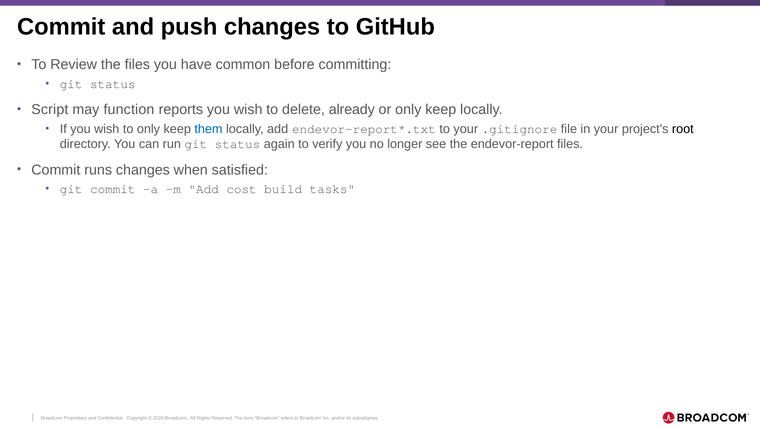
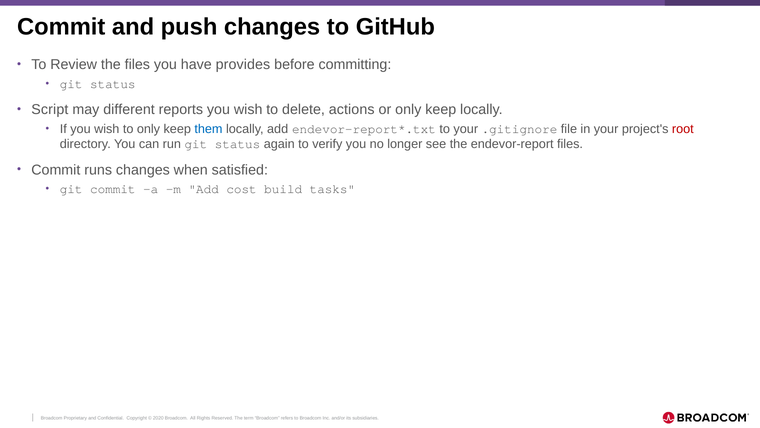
common: common -> provides (243, 65)
function: function -> different (129, 110)
already: already -> actions (352, 110)
root colour: black -> red (683, 129)
